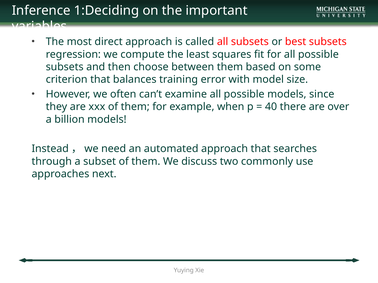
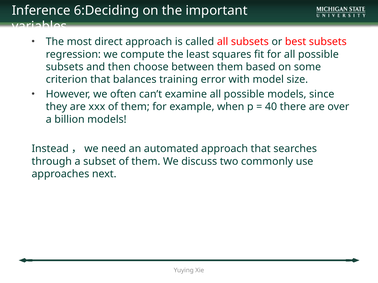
1:Deciding: 1:Deciding -> 6:Deciding (107, 11)
